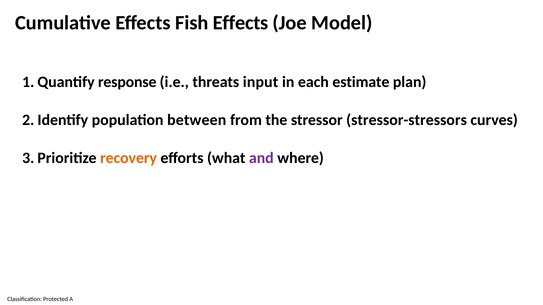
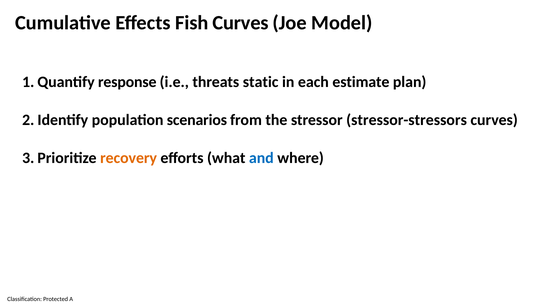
Fish Effects: Effects -> Curves (241, 23)
input: input -> static (261, 82)
between: between -> scenarios (197, 120)
and colour: purple -> blue (261, 158)
